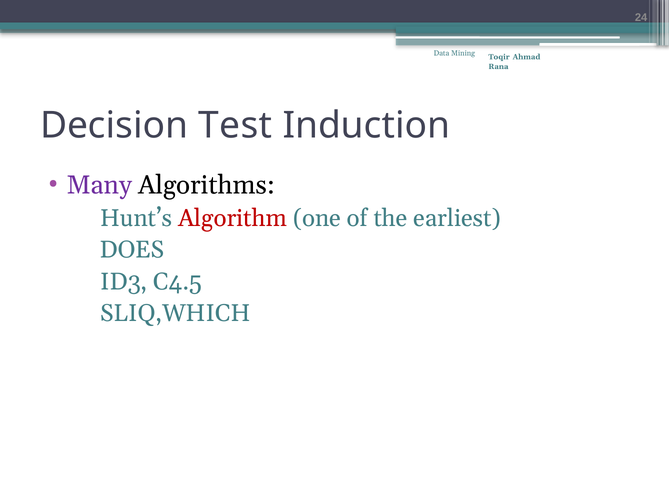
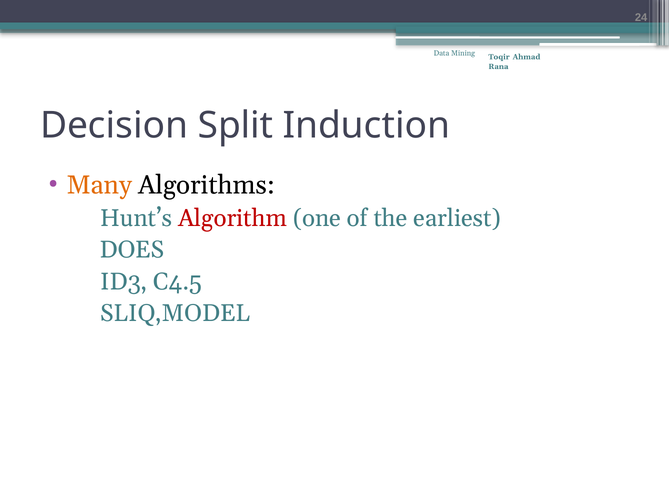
Test: Test -> Split (235, 125)
Many colour: purple -> orange (99, 185)
SLIQ,WHICH: SLIQ,WHICH -> SLIQ,MODEL (175, 313)
